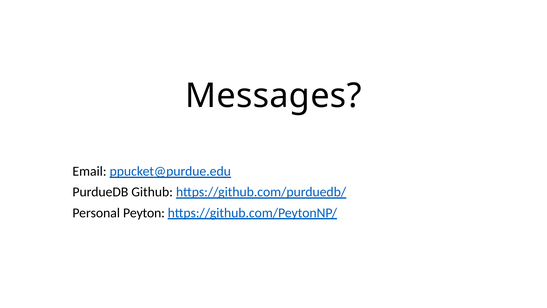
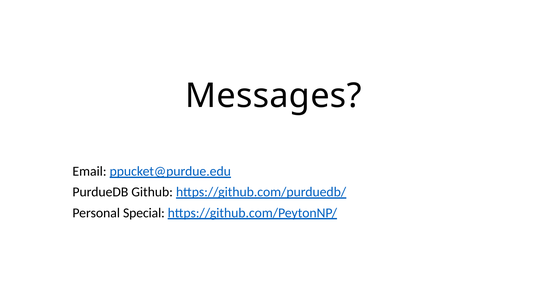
Peyton: Peyton -> Special (144, 213)
